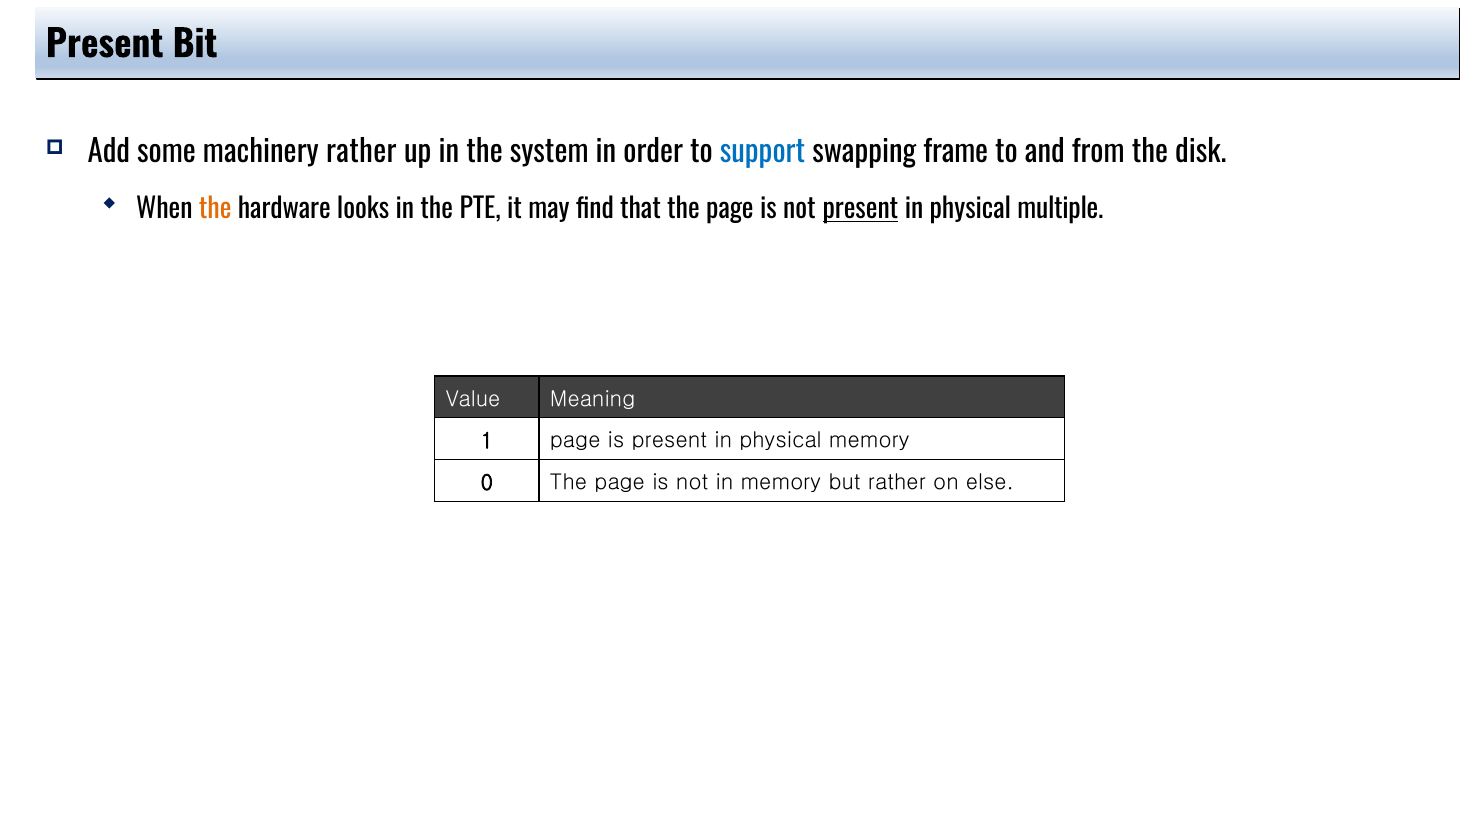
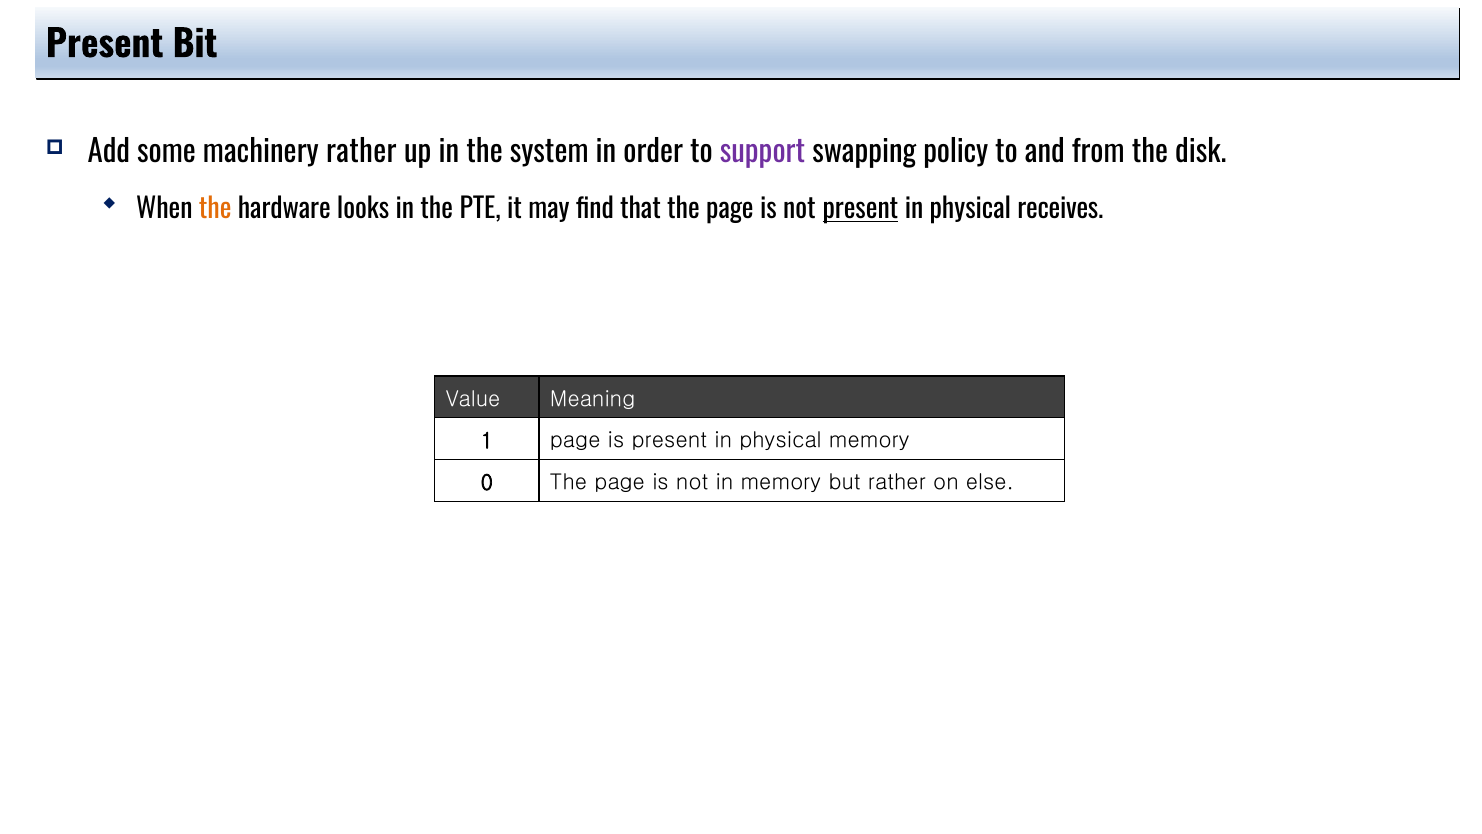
support colour: blue -> purple (762, 152)
frame: frame -> policy (956, 152)
multiple: multiple -> receives (1060, 209)
